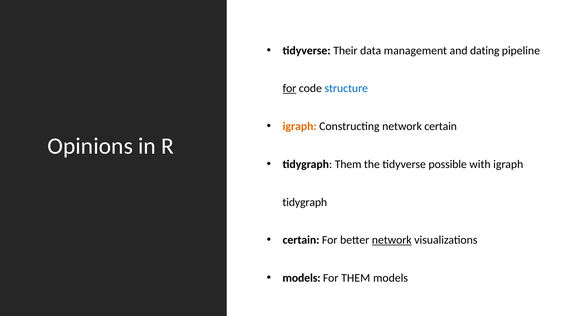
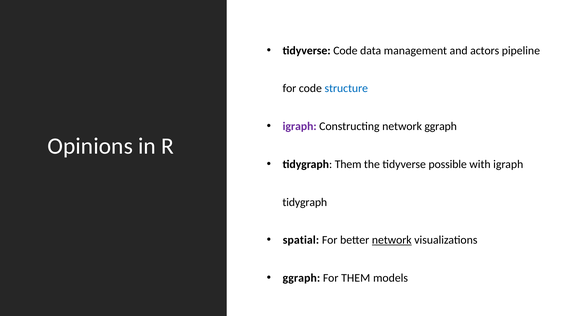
tidyverse Their: Their -> Code (345, 51)
dating: dating -> actors (485, 51)
for underline: present -> none (289, 88)
igraph colour: orange -> purple (300, 126)
network certain: certain -> ggraph (441, 126)
certain: certain -> spatial (301, 240)
models: models -> ggraph (301, 278)
